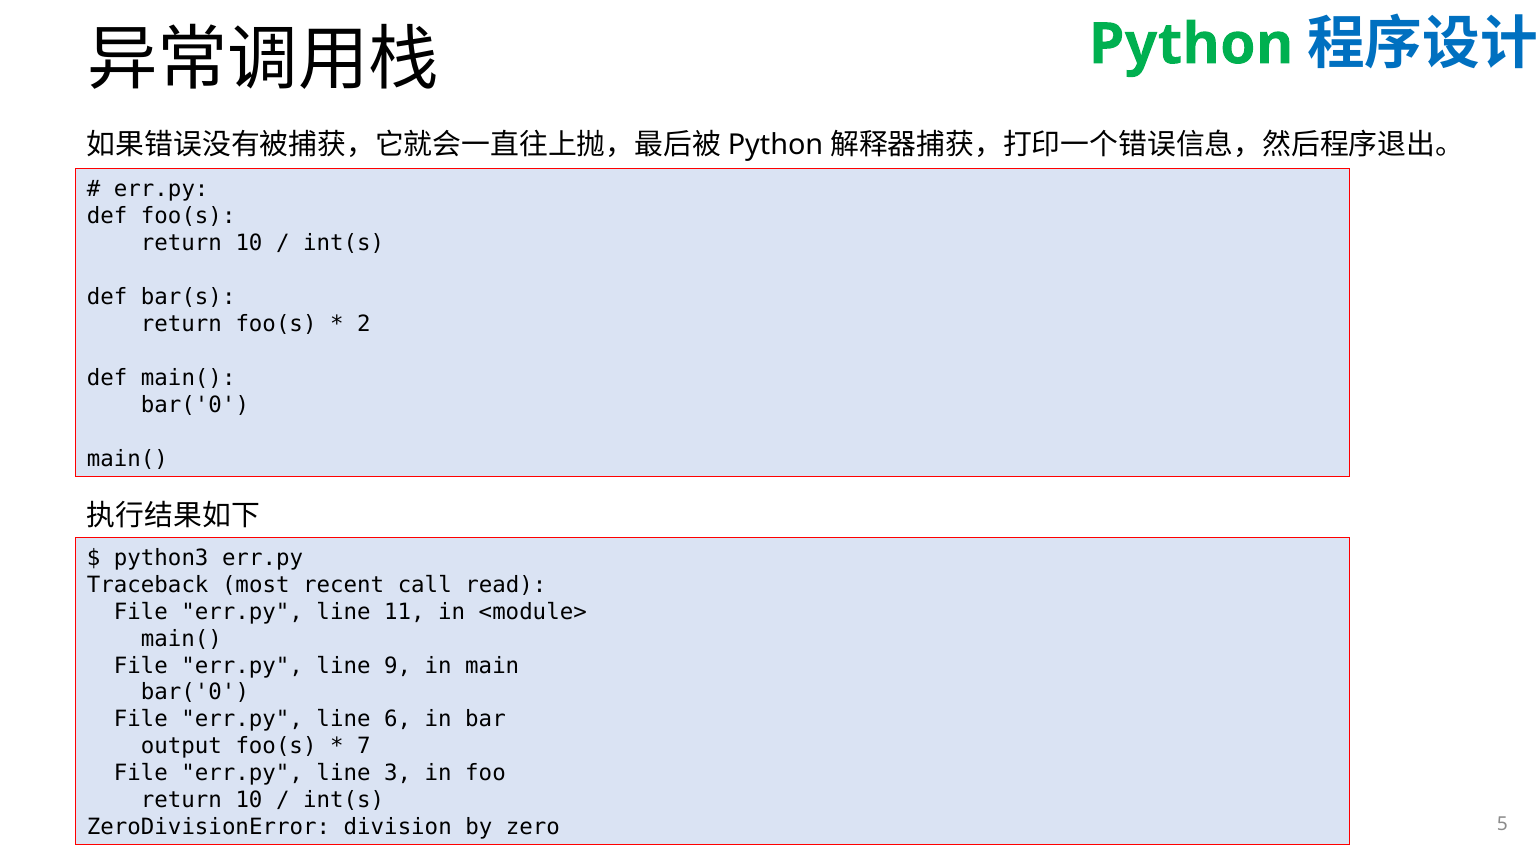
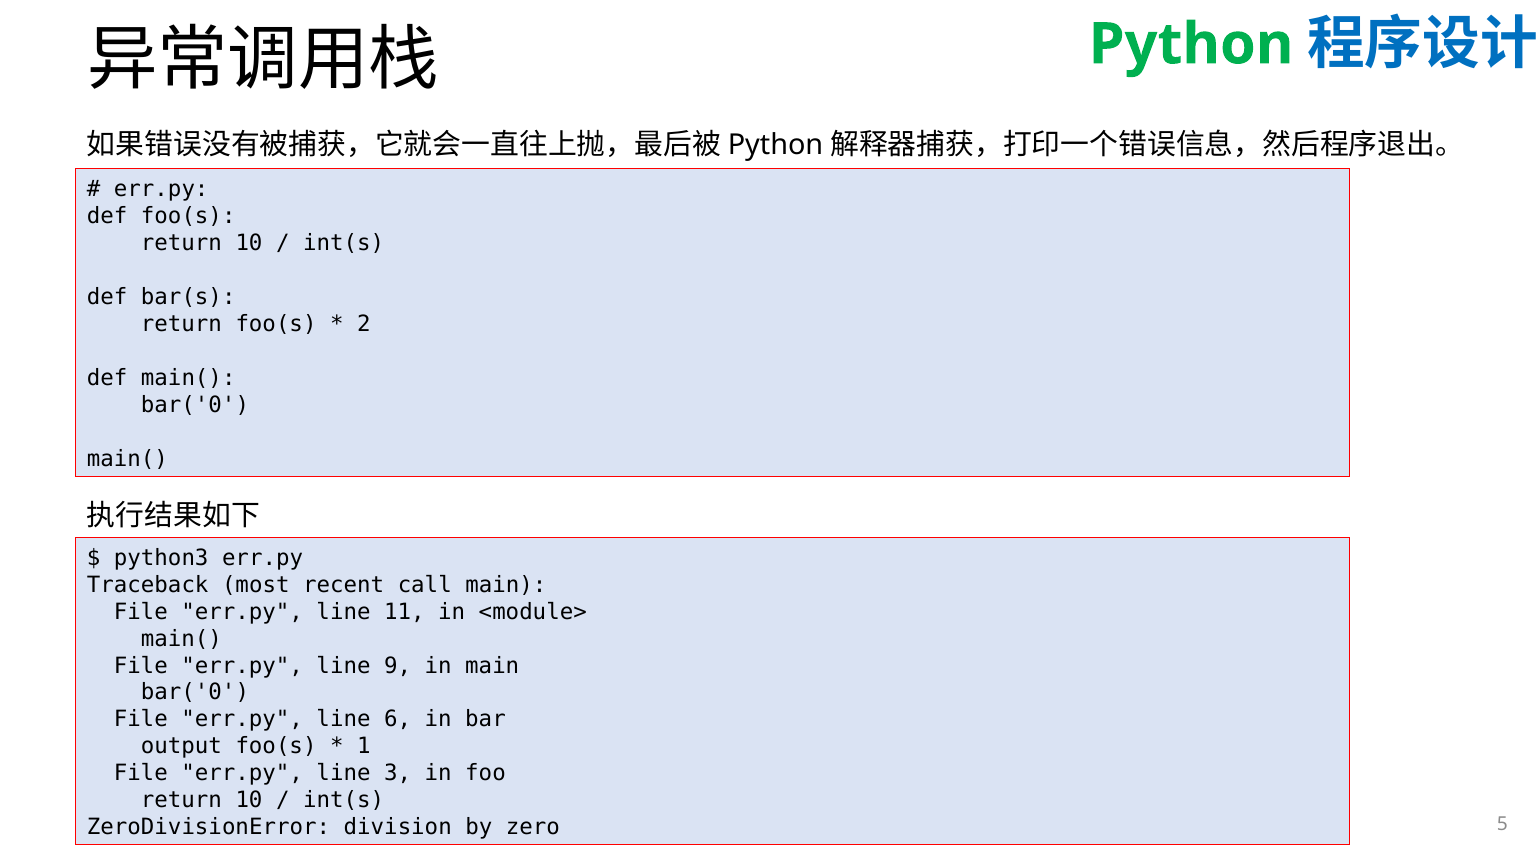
call read: read -> main (506, 585)
7: 7 -> 1 (364, 746)
